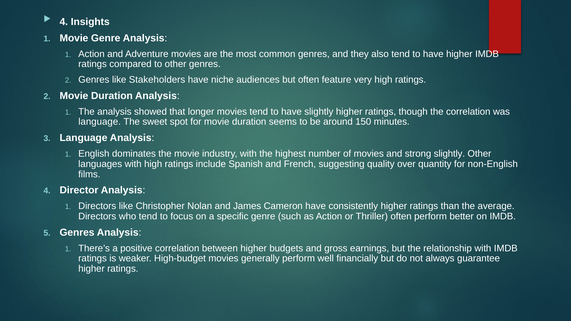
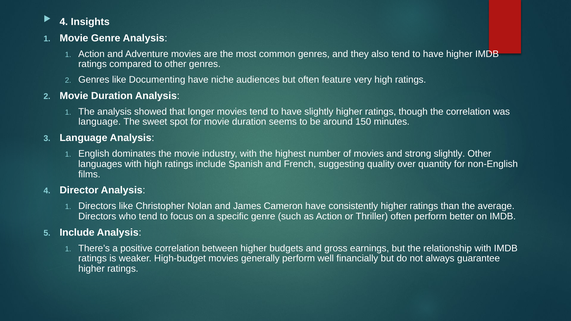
Stakeholders: Stakeholders -> Documenting (157, 80)
Genres: Genres -> Include (77, 233)
